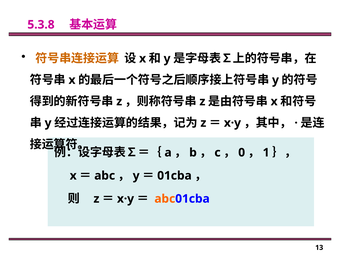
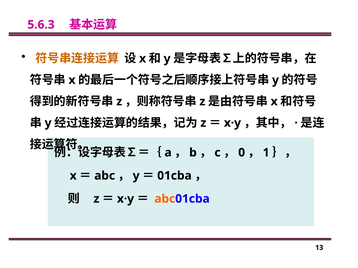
5.3.8: 5.3.8 -> 5.6.3 (41, 25)
